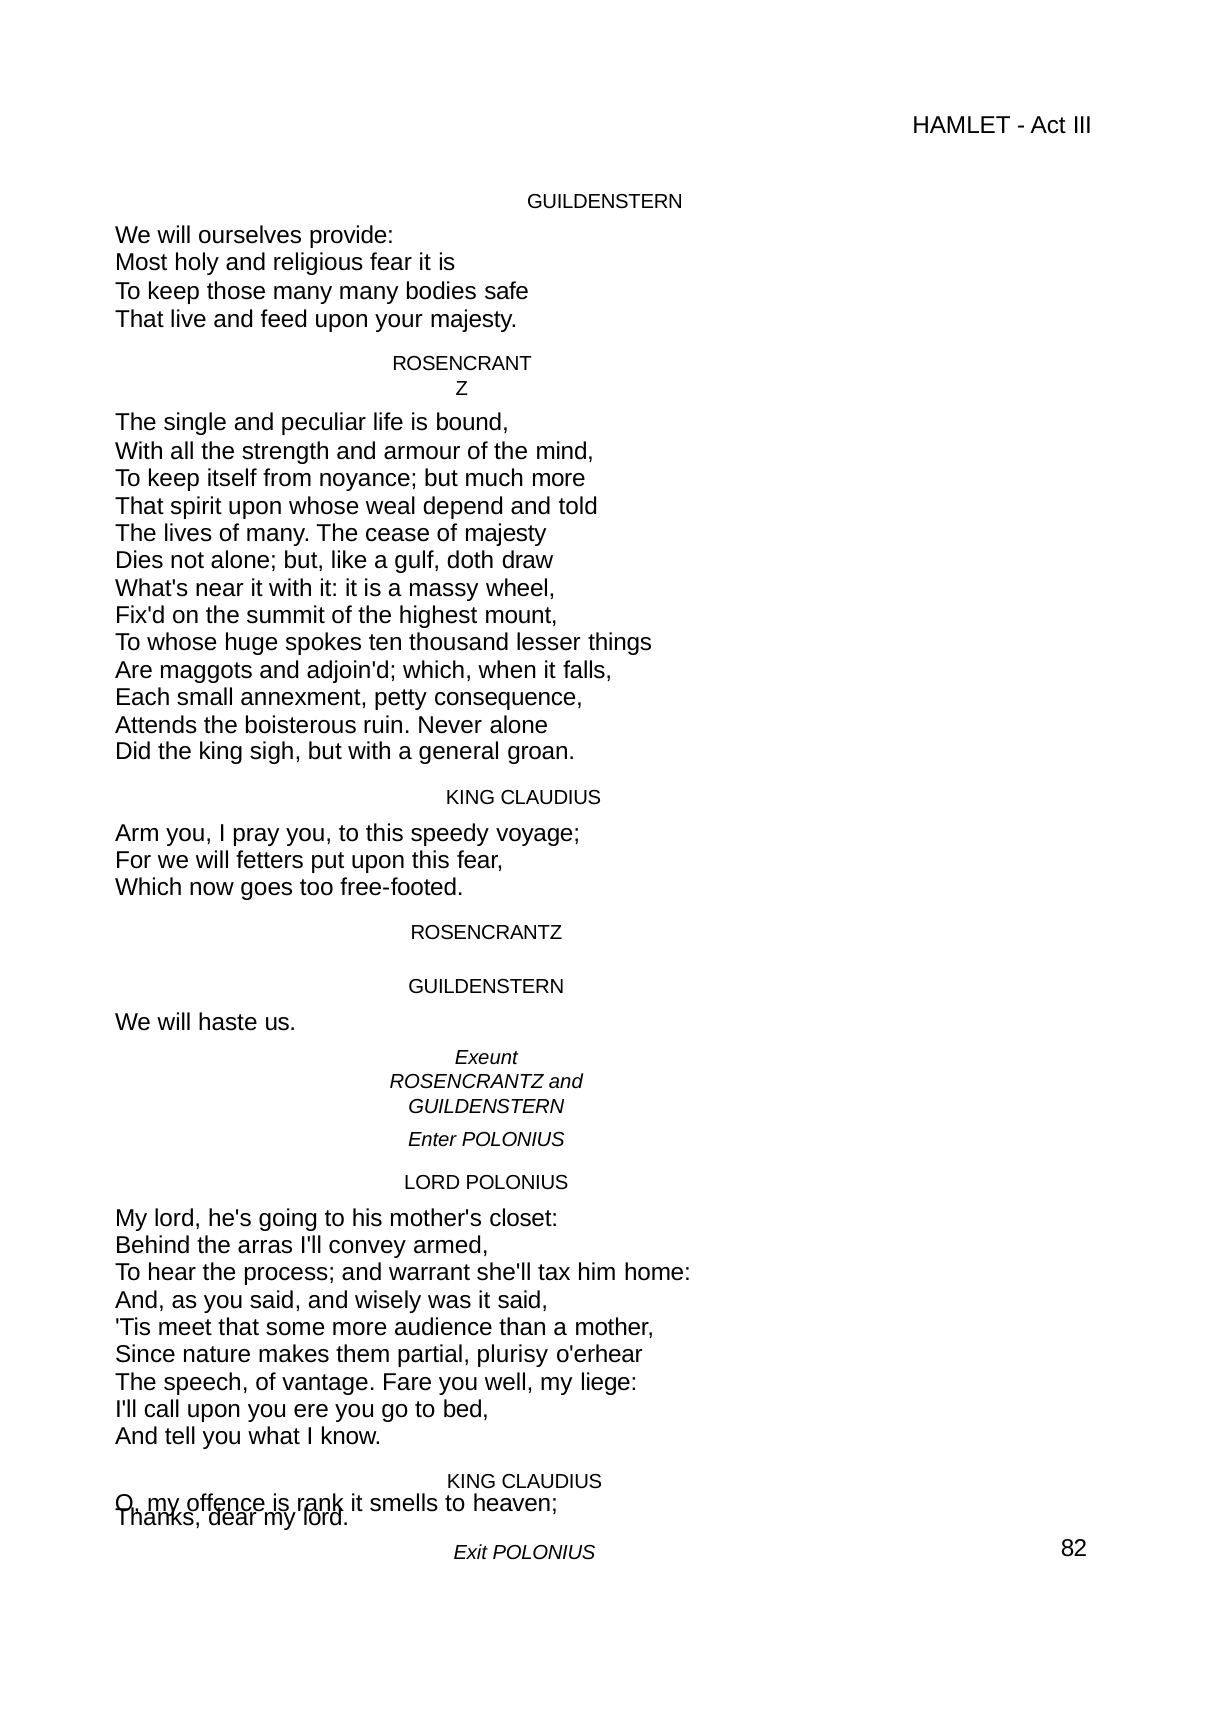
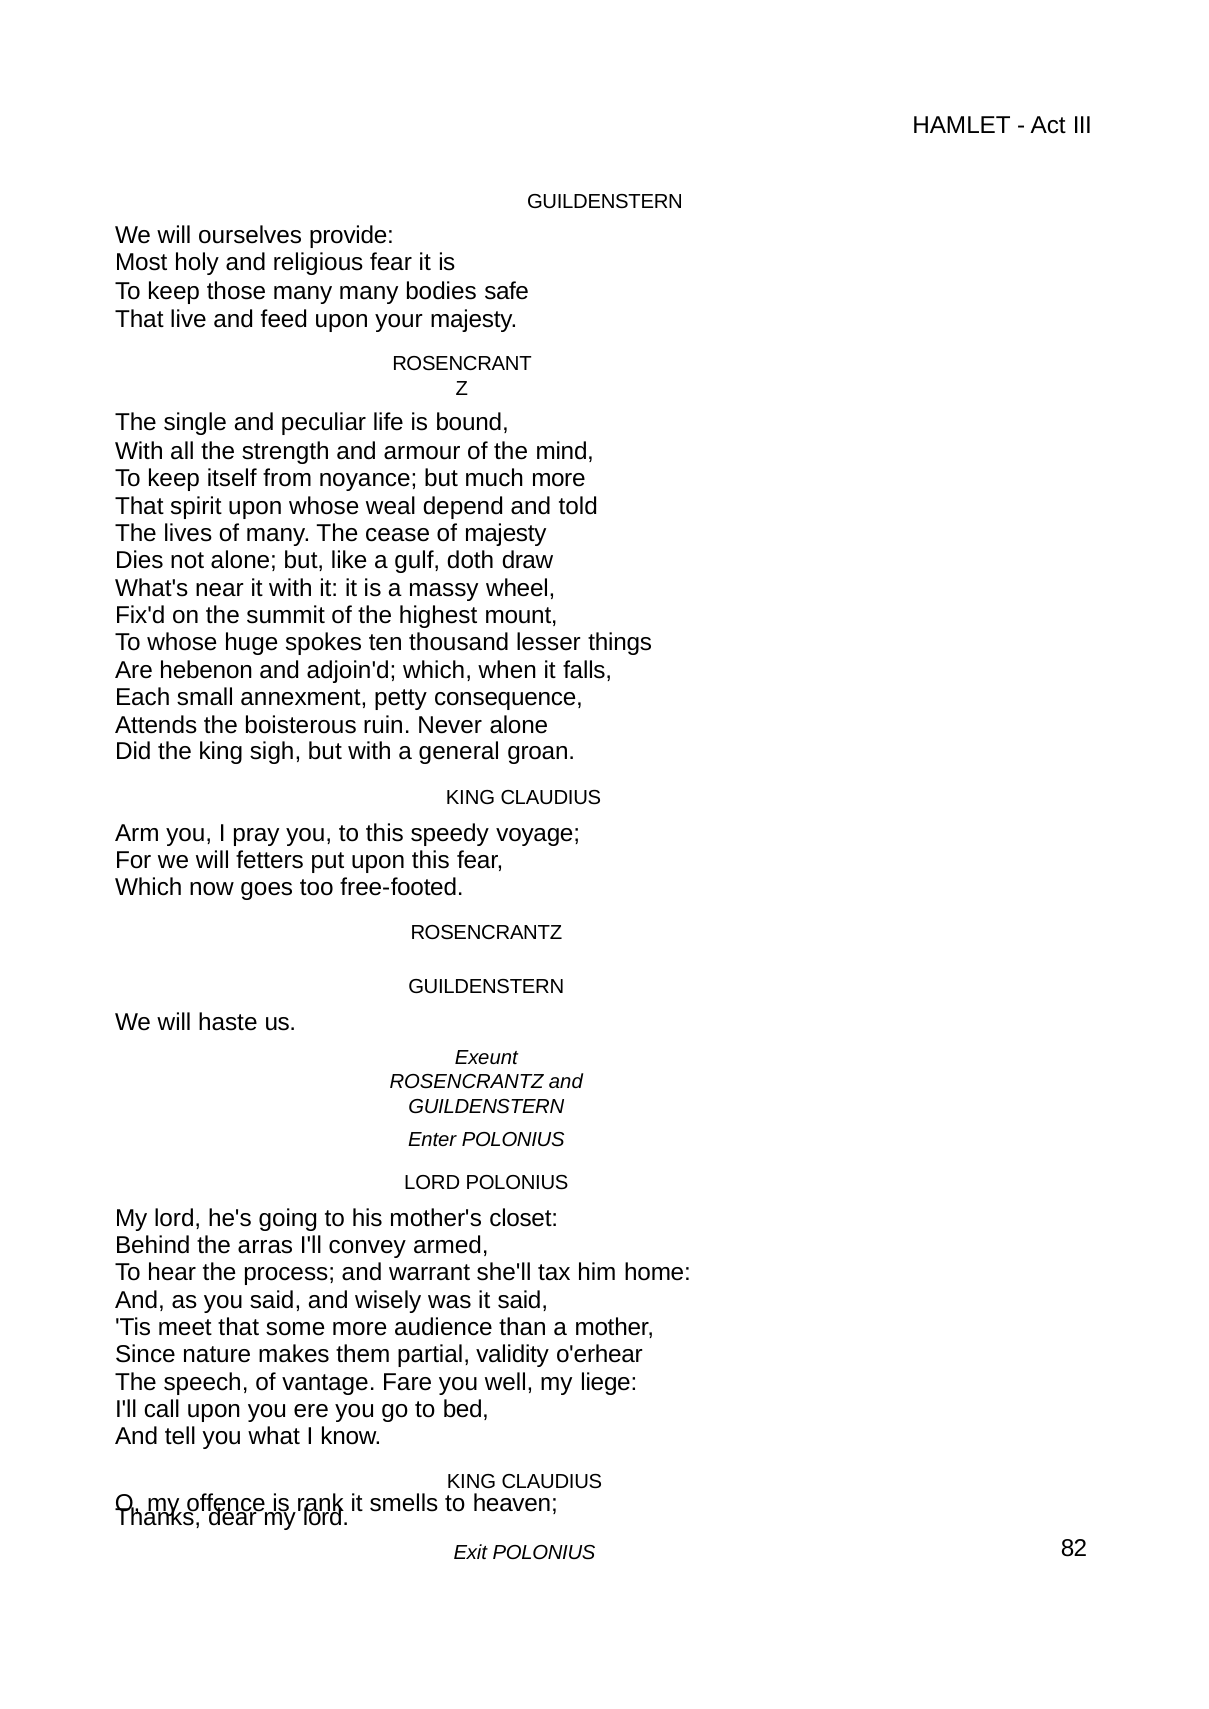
maggots: maggots -> hebenon (206, 671)
plurisy: plurisy -> validity (513, 1356)
